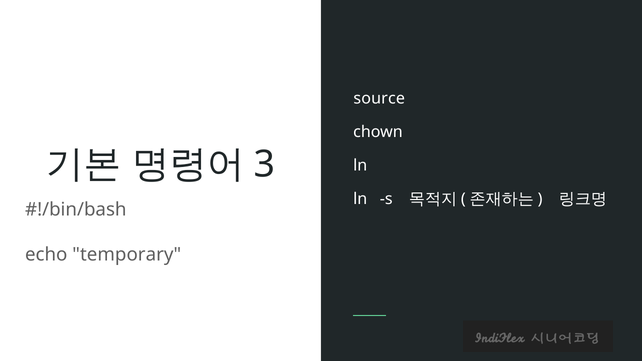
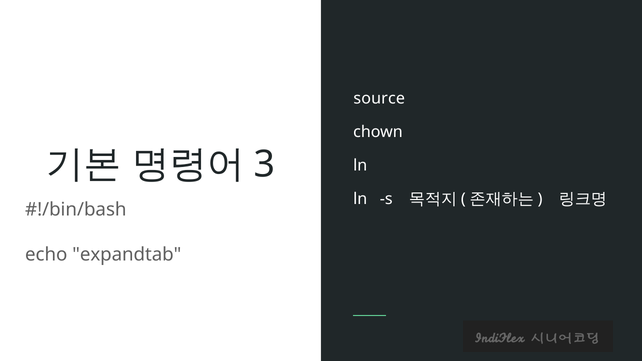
temporary: temporary -> expandtab (127, 255)
